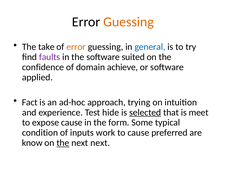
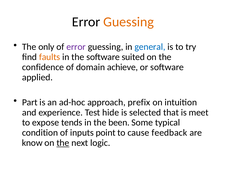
take: take -> only (46, 47)
error colour: orange -> purple (76, 47)
faults colour: purple -> orange (50, 57)
Fact: Fact -> Part (30, 103)
trying: trying -> prefix (139, 103)
selected underline: present -> none (145, 113)
expose cause: cause -> tends (72, 123)
form: form -> been (119, 123)
work: work -> point (106, 133)
preferred: preferred -> feedback (169, 133)
next next: next -> logic (100, 143)
